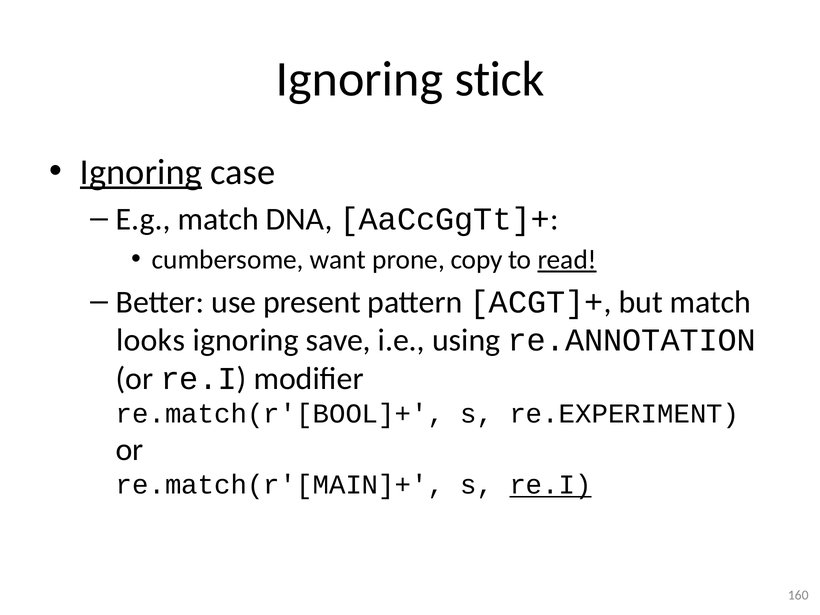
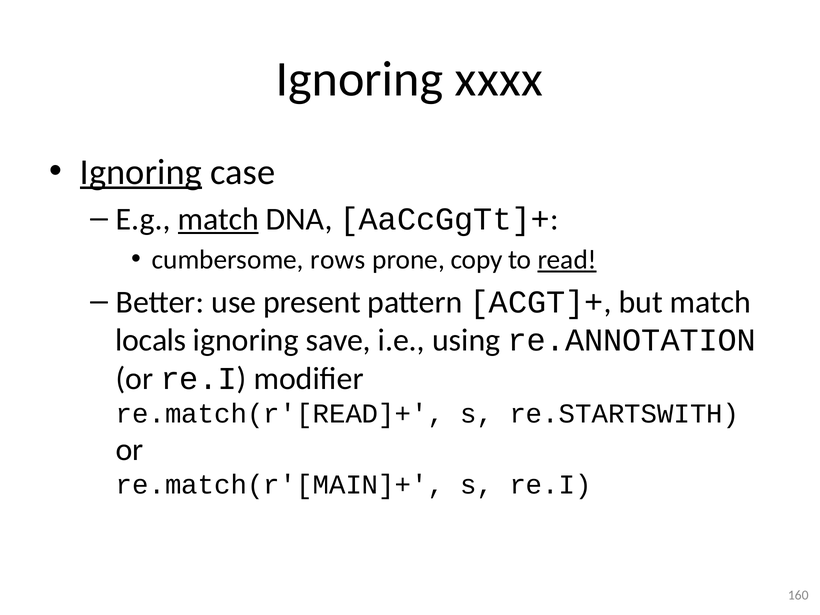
stick: stick -> xxxx (499, 79)
match underline: none -> present (218, 219)
want: want -> rows (338, 260)
looks: looks -> locals (151, 340)
re.match(r'[BOOL]+: re.match(r'[BOOL]+ -> re.match(r'[READ]+ (280, 414)
re.EXPERIMENT: re.EXPERIMENT -> re.STARTSWITH (624, 414)
re.I underline: present -> none (551, 485)
